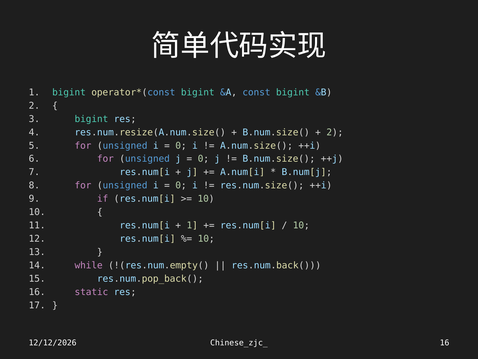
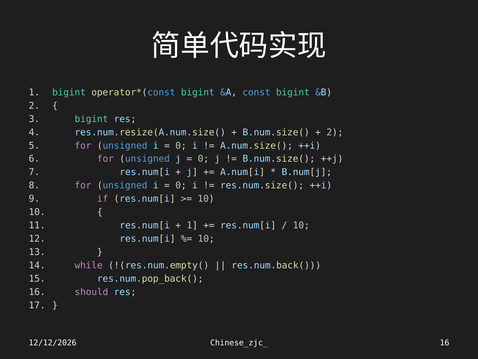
static: static -> should (91, 292)
